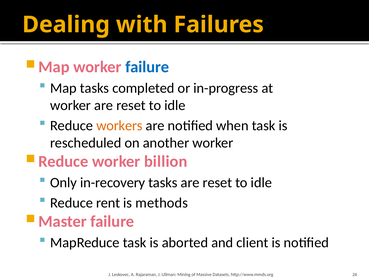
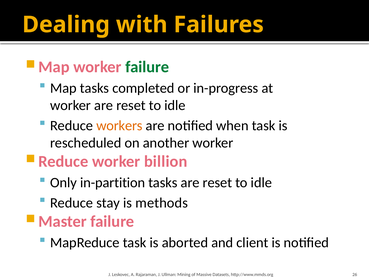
failure colour: blue -> green (147, 67)
in-recovery: in-recovery -> in-partition (113, 182)
rent: rent -> stay (108, 203)
